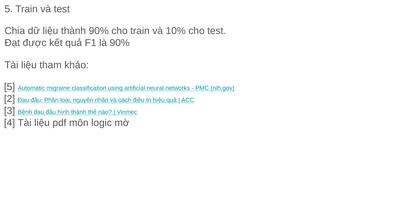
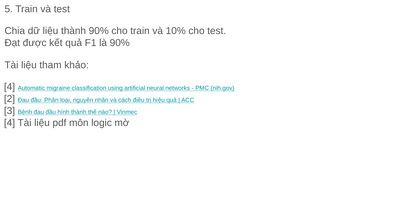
5: 5 -> 4 (10, 87)
